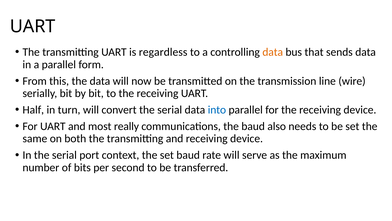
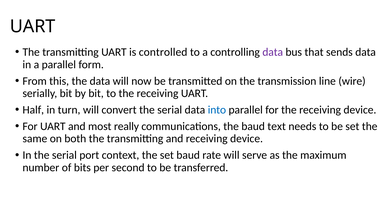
regardless: regardless -> controlled (163, 52)
data colour: orange -> purple (273, 52)
also: also -> text (277, 126)
